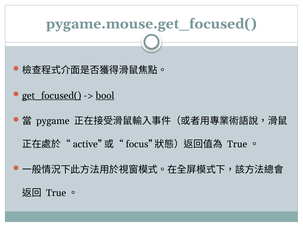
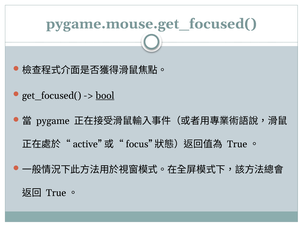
get_focused( underline: present -> none (52, 96)
